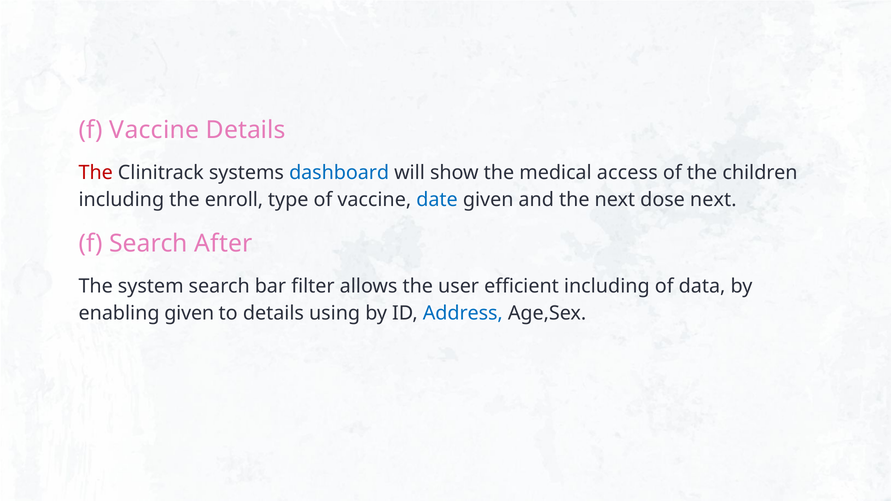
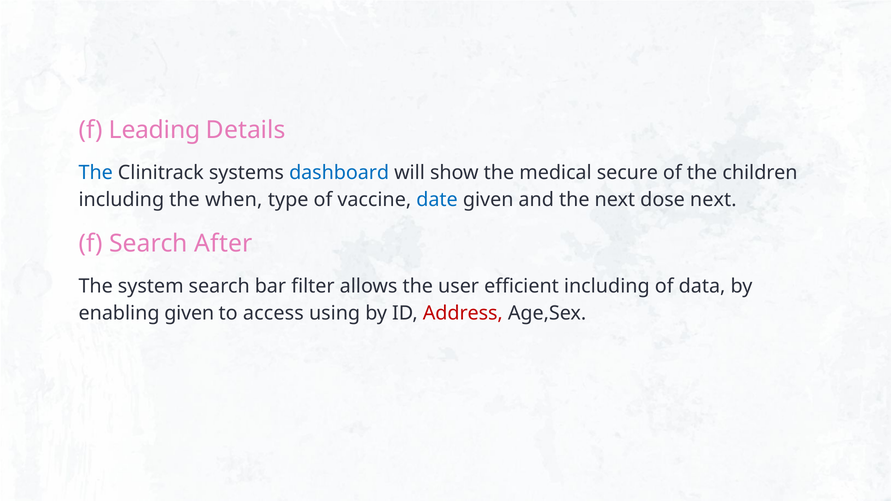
f Vaccine: Vaccine -> Leading (155, 130)
The colour: red -> blue (96, 173)
access: access -> secure (627, 173)
enroll: enroll -> when (234, 200)
to details: details -> access (273, 313)
Address colour: blue -> red (463, 313)
